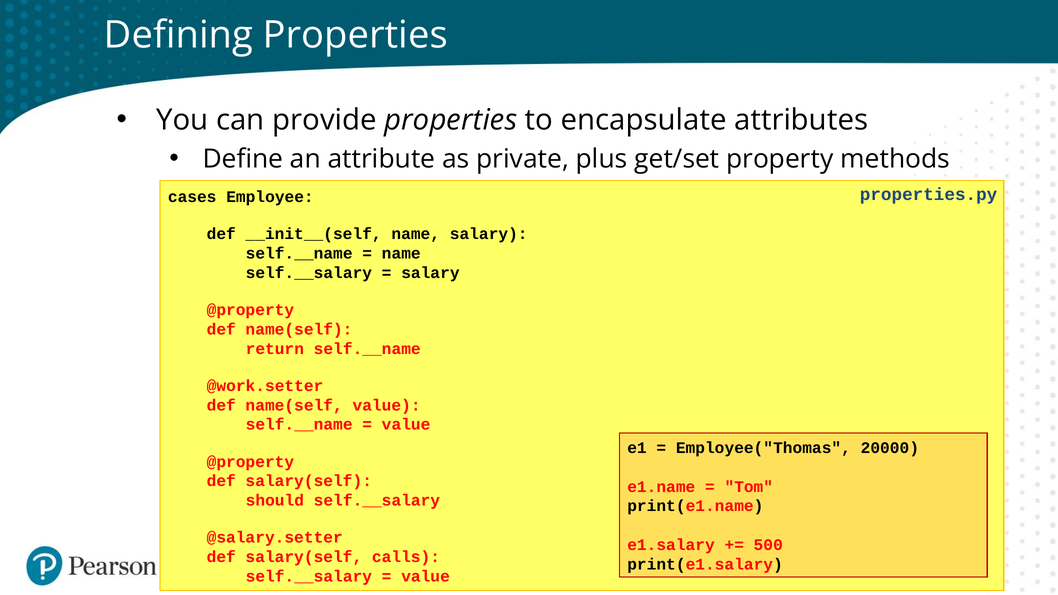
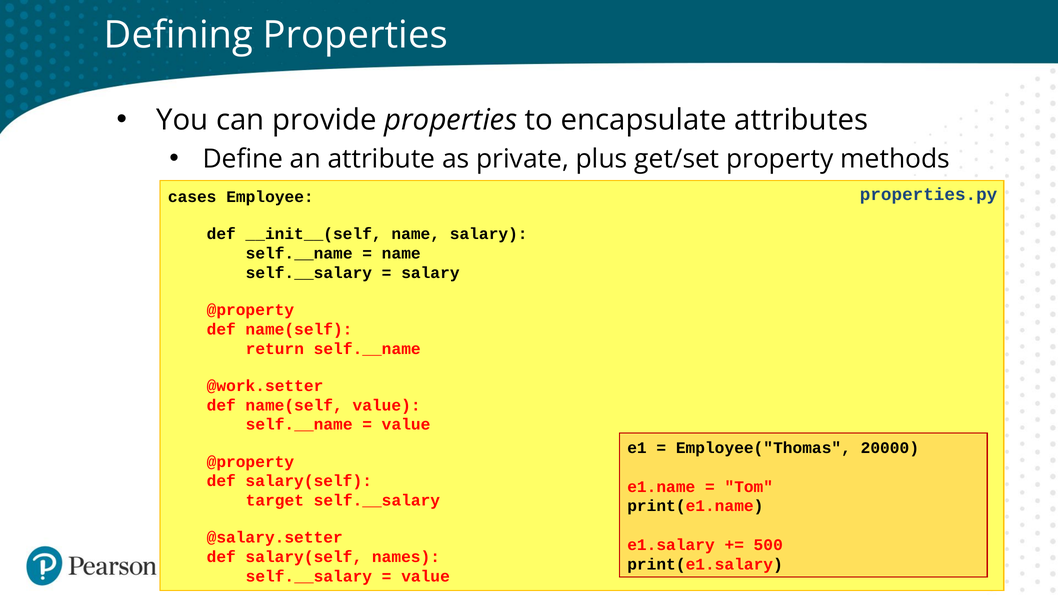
should: should -> target (275, 501)
calls: calls -> names (406, 557)
